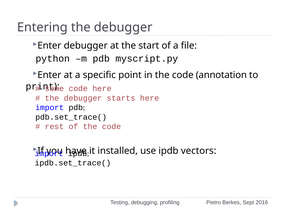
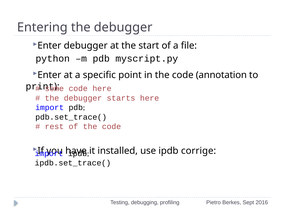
vectors: vectors -> corrige (199, 151)
